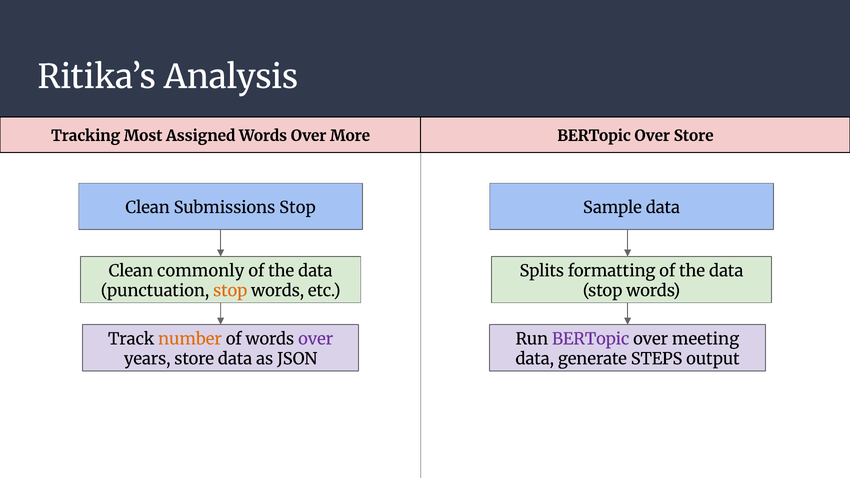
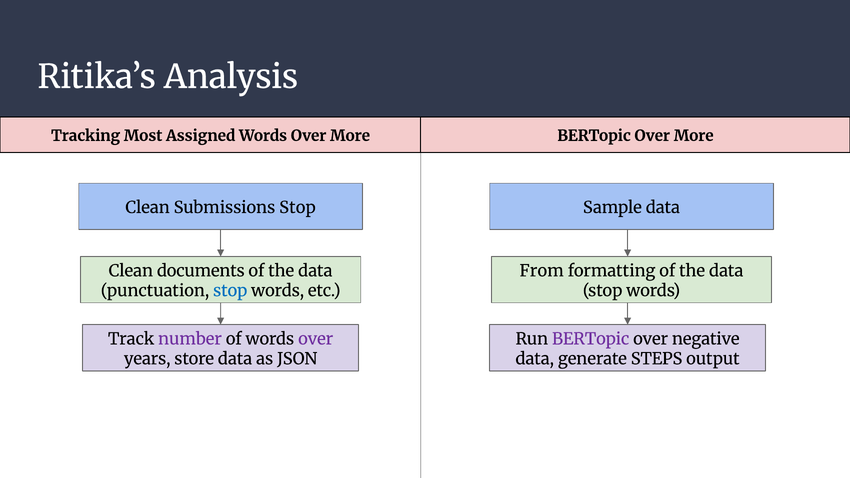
BERTopic Over Store: Store -> More (694, 136)
commonly: commonly -> documents (201, 271)
Splits: Splits -> From (542, 271)
stop colour: orange -> blue (230, 291)
number colour: orange -> purple (190, 339)
meeting: meeting -> negative (706, 339)
